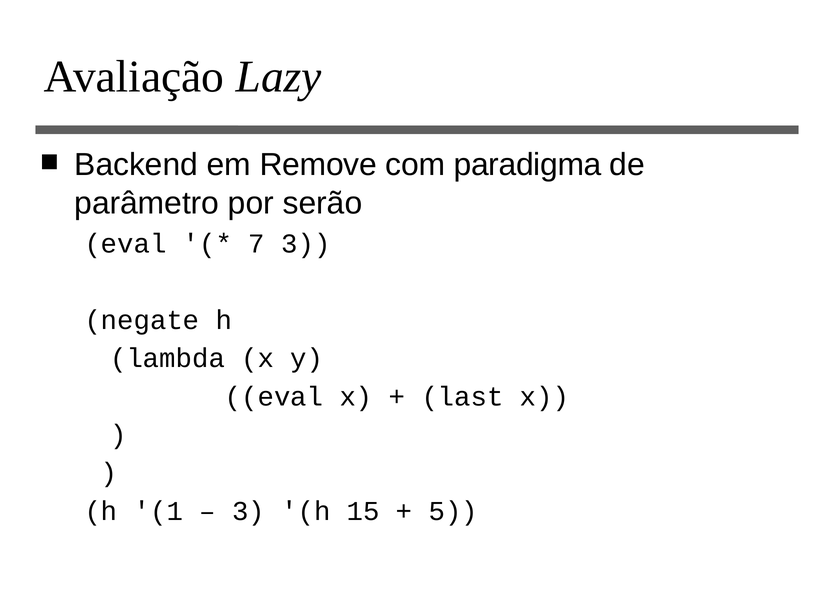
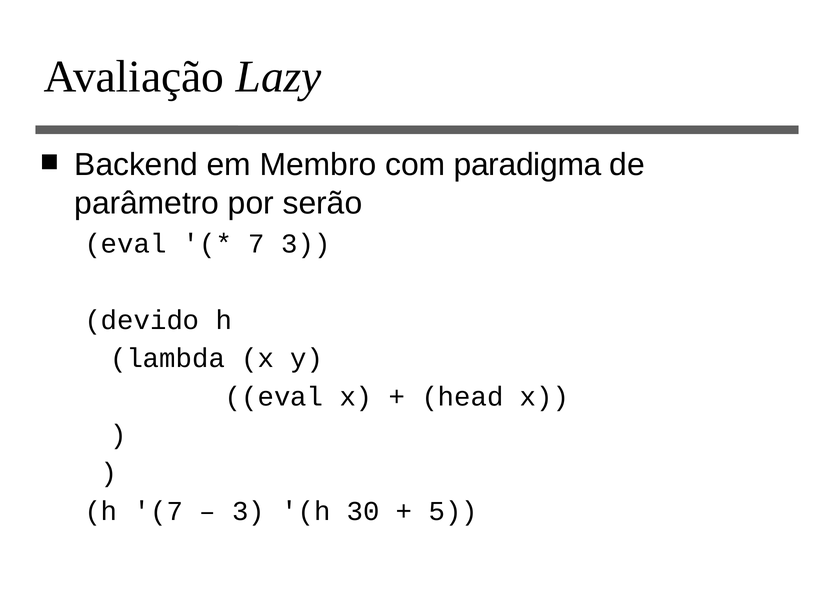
Remove: Remove -> Membro (318, 165)
negate: negate -> devido (142, 320)
last: last -> head (462, 397)
h 1: 1 -> 7 (158, 511)
15: 15 -> 30 (363, 511)
